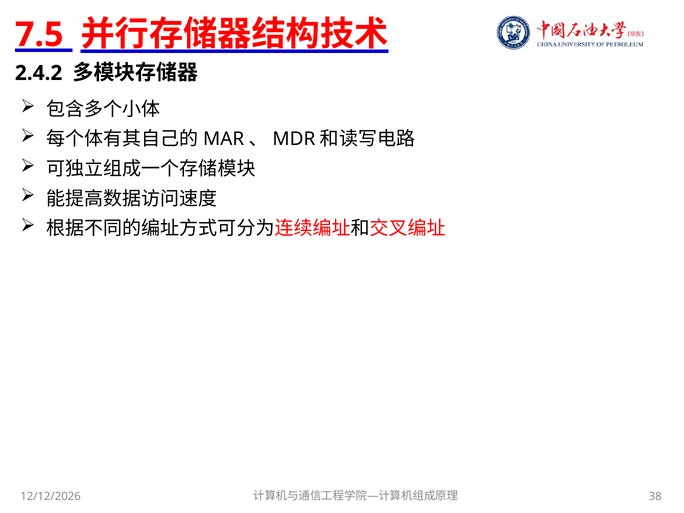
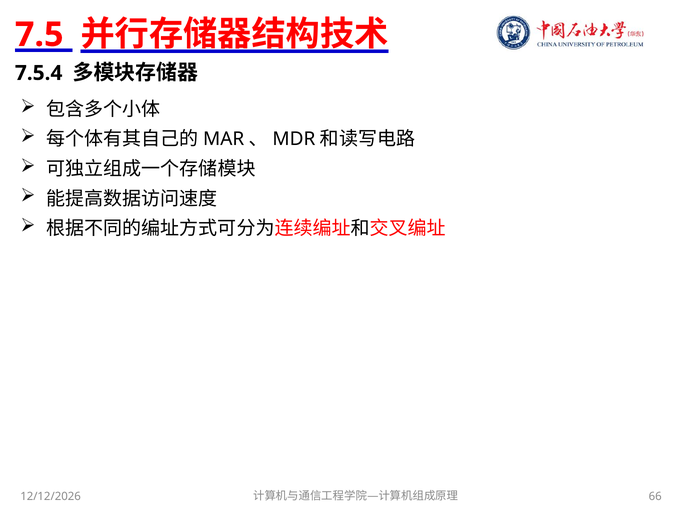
2.4.2: 2.4.2 -> 7.5.4 (39, 73)
38: 38 -> 66 (655, 496)
